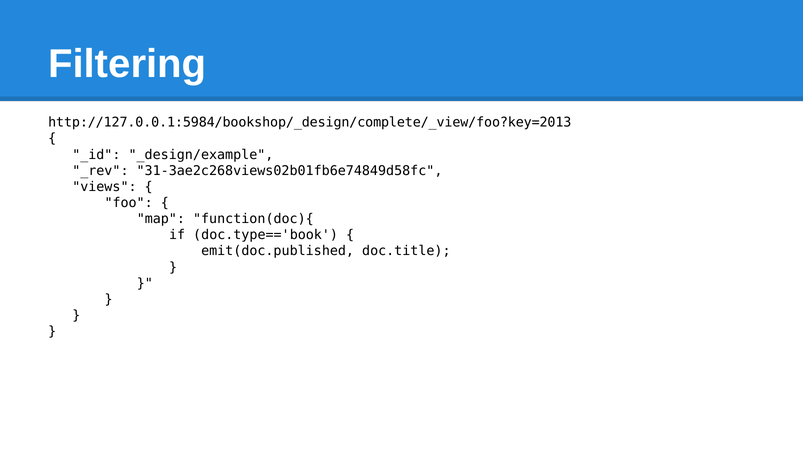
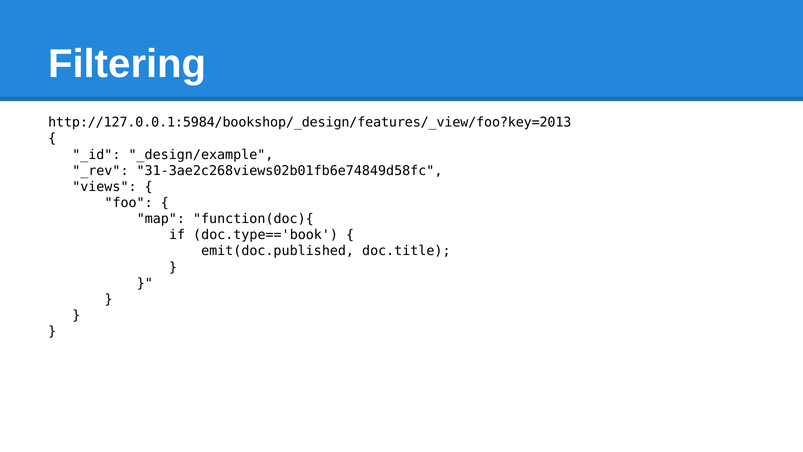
http://127.0.0.1:5984/bookshop/_design/complete/_view/foo?key=2013: http://127.0.0.1:5984/bookshop/_design/complete/_view/foo?key=2013 -> http://127.0.0.1:5984/bookshop/_design/features/_view/foo?key=2013 (310, 122)
